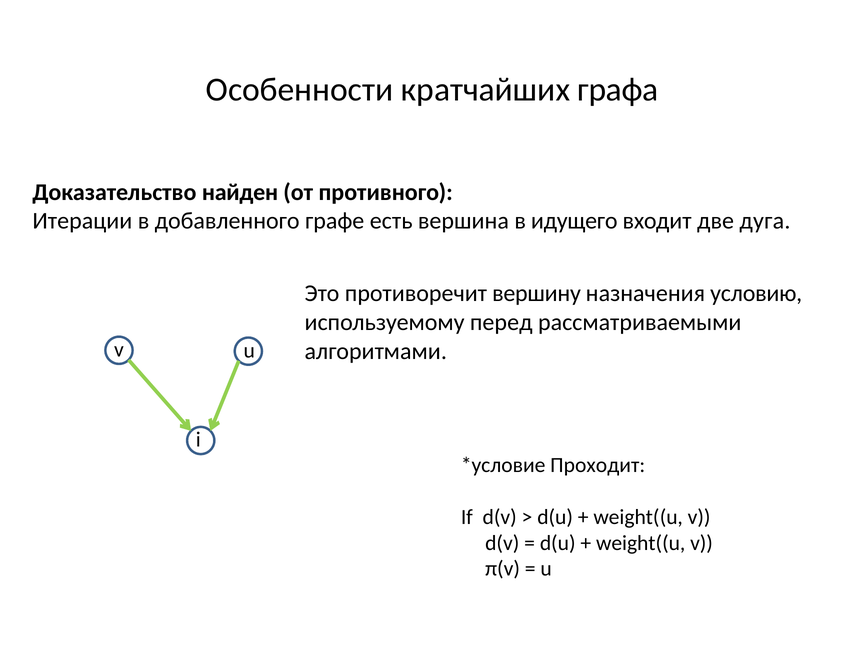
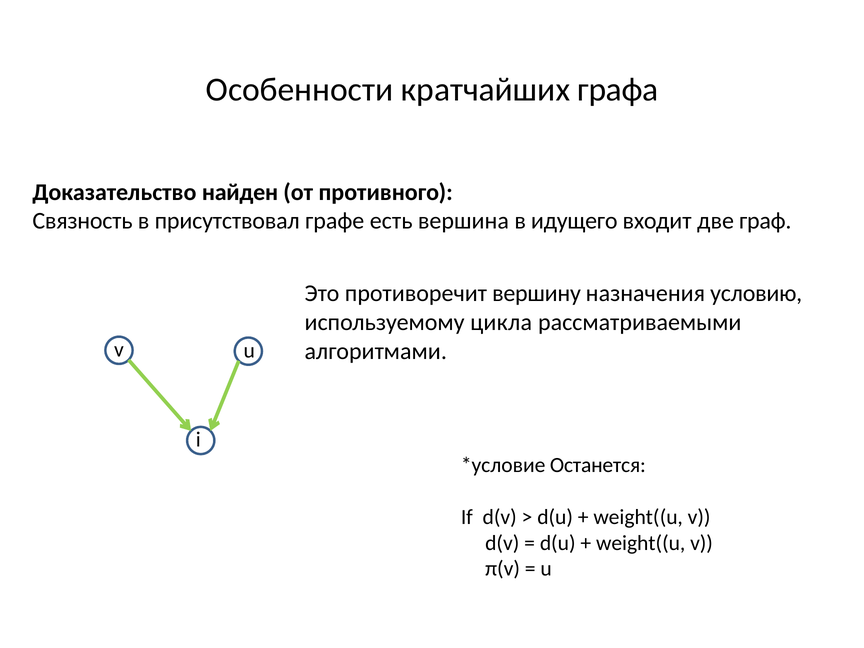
Итерации: Итерации -> Связность (82, 221)
добавленного: добавленного -> присутствовал (227, 221)
дуга: дуга -> граф (765, 221)
перед: перед -> цикла (501, 322)
Проходит: Проходит -> Останется (598, 465)
